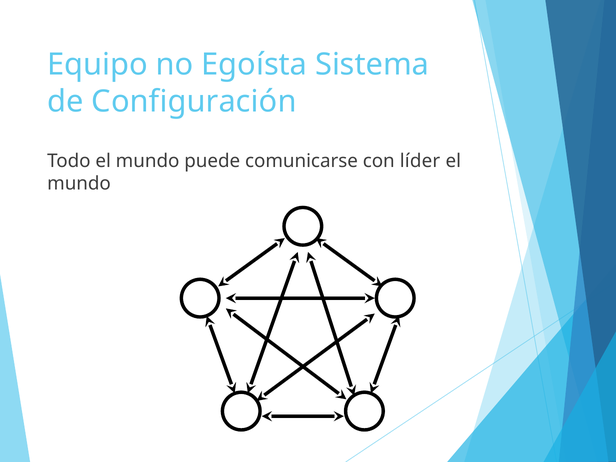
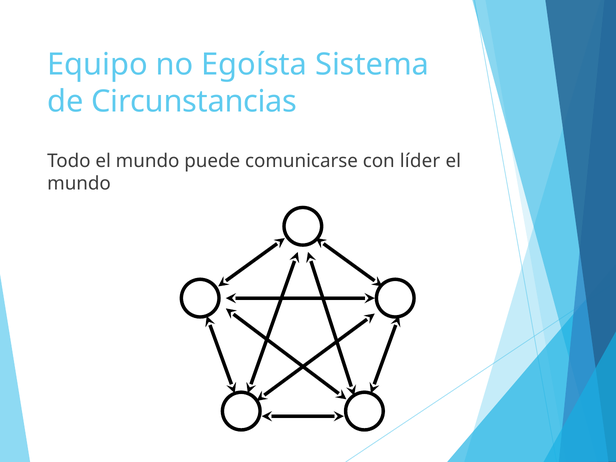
Configuración: Configuración -> Circunstancias (194, 102)
